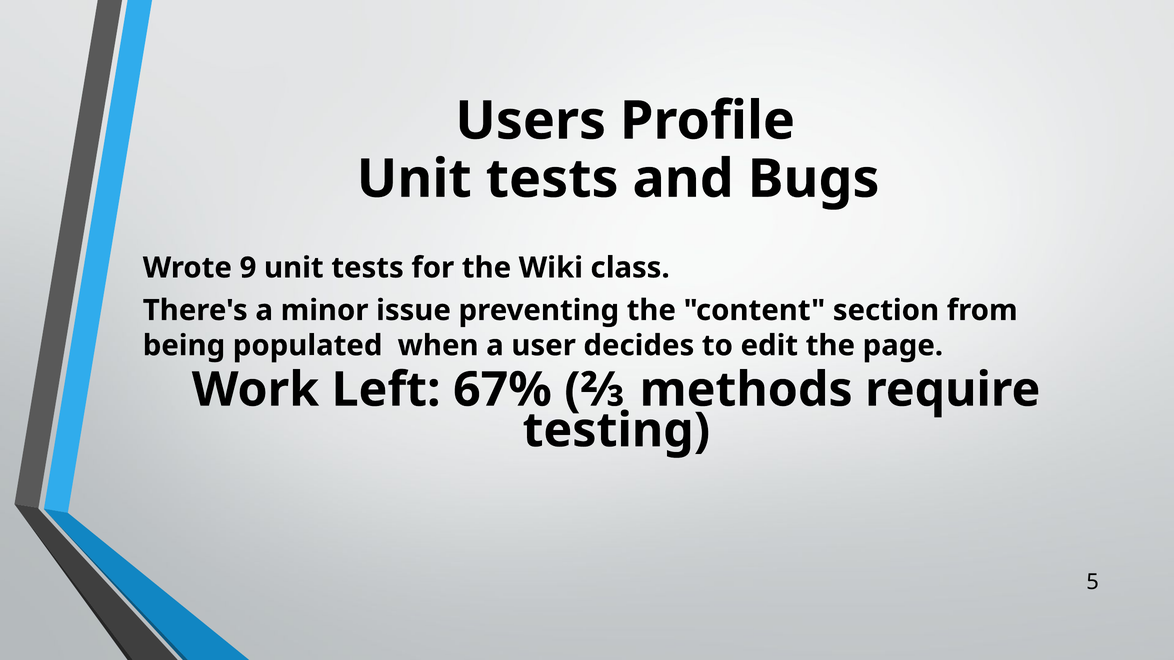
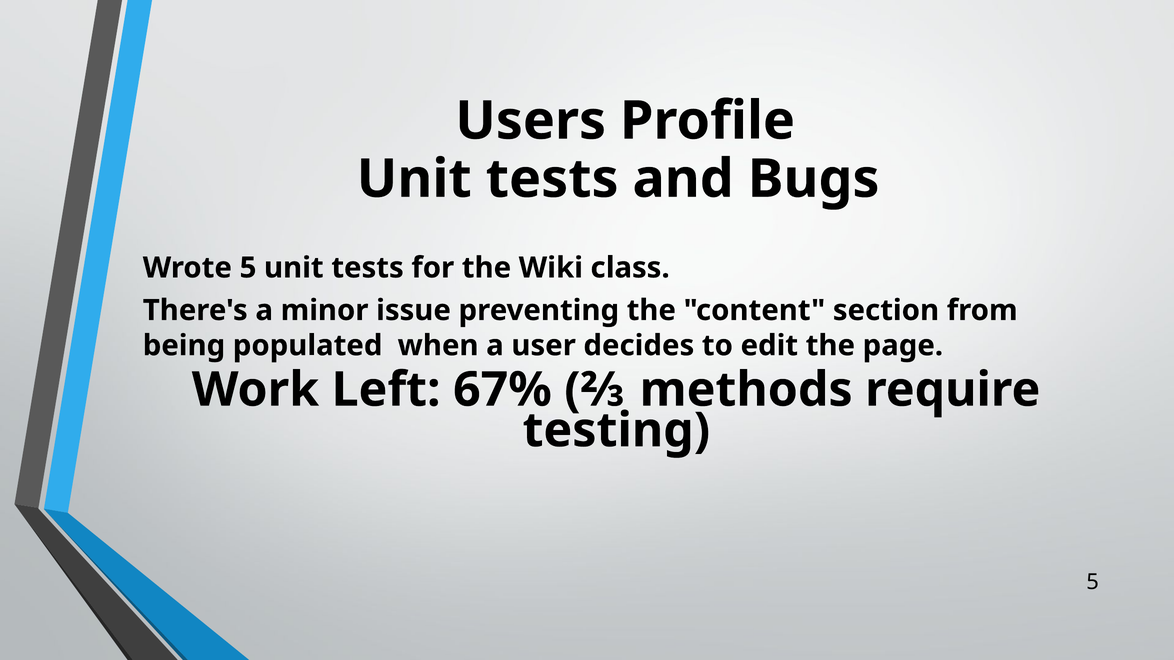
Wrote 9: 9 -> 5 (248, 268)
